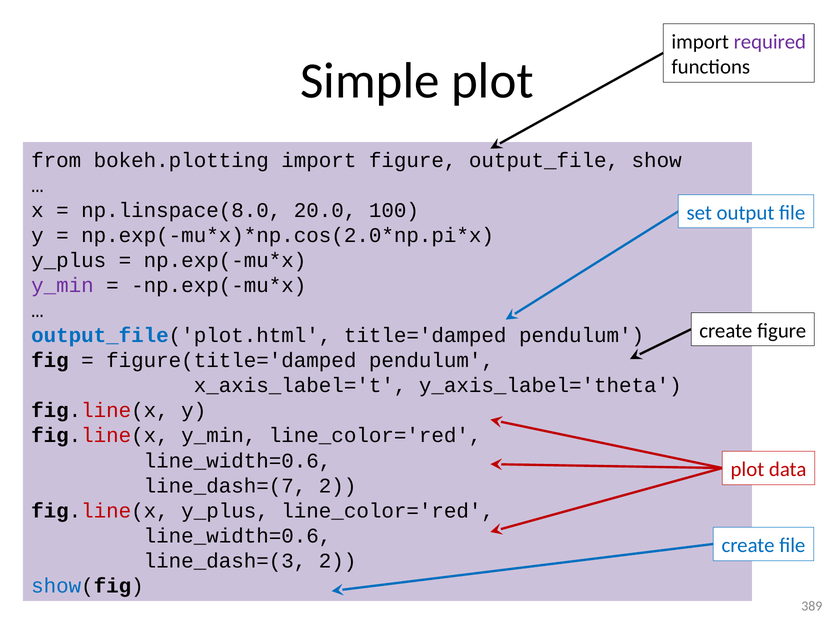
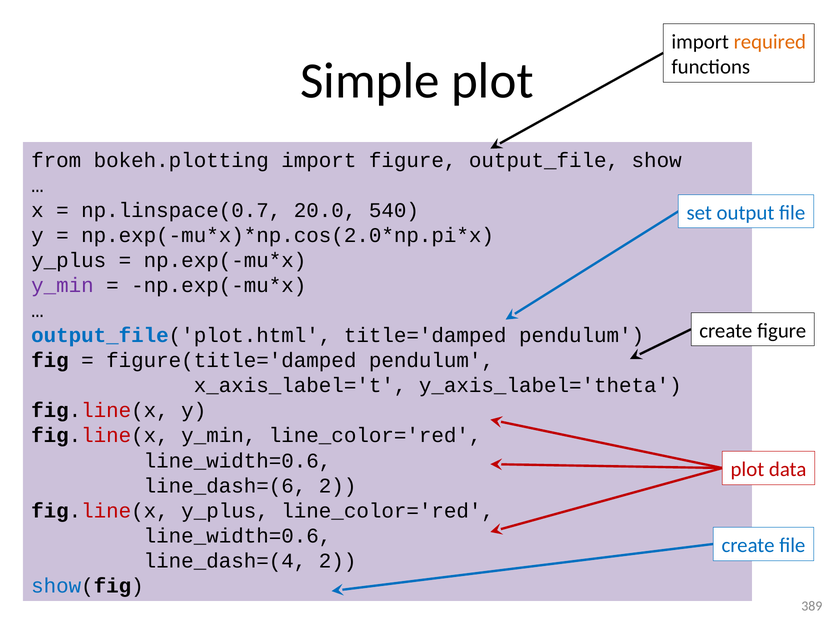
required colour: purple -> orange (770, 42)
np.linspace(8.0: np.linspace(8.0 -> np.linspace(0.7 (181, 210)
100: 100 -> 540 (394, 210)
line_dash=(7: line_dash=(7 -> line_dash=(6 (225, 485)
line_dash=(3: line_dash=(3 -> line_dash=(4 (225, 560)
